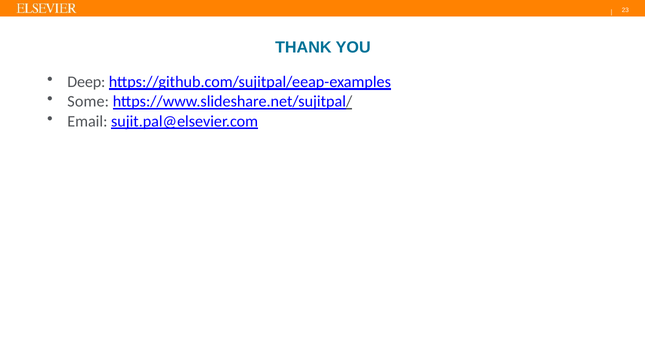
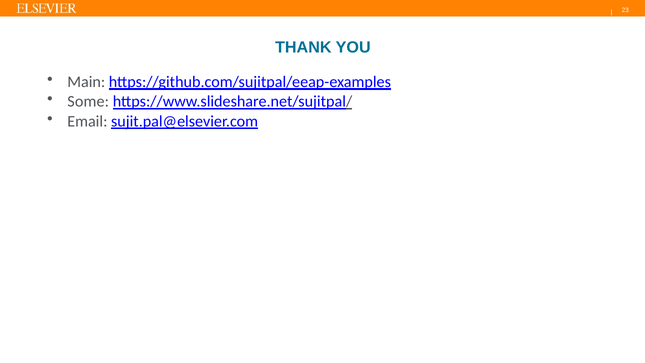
Deep: Deep -> Main (86, 82)
